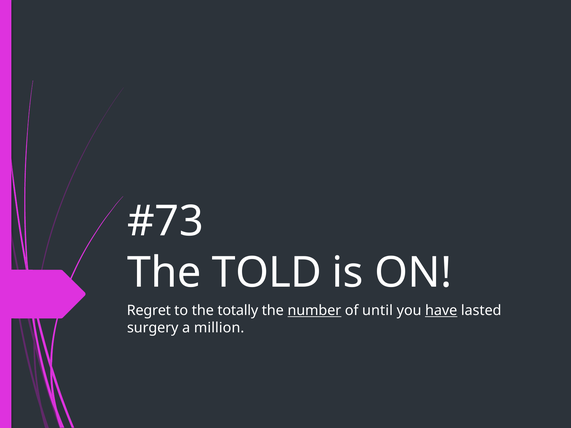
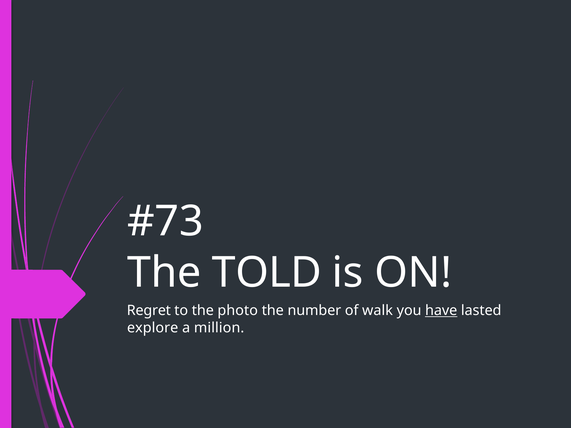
totally: totally -> photo (238, 311)
number underline: present -> none (314, 311)
until: until -> walk (378, 311)
surgery: surgery -> explore (153, 328)
